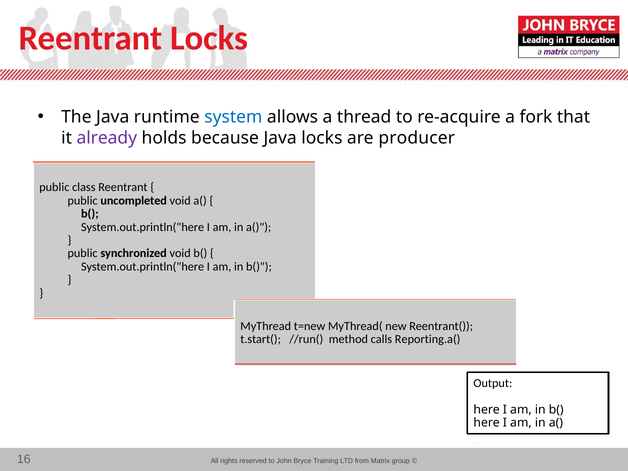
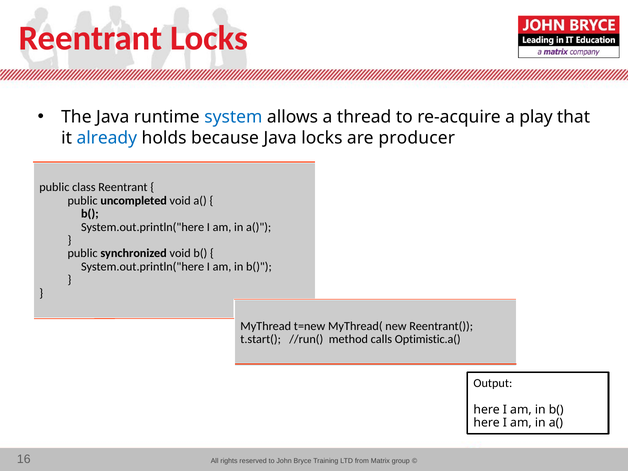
fork: fork -> play (536, 117)
already colour: purple -> blue (107, 138)
Reporting.a(: Reporting.a( -> Optimistic.a( (428, 339)
